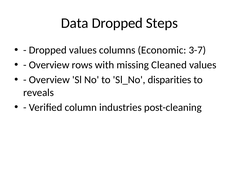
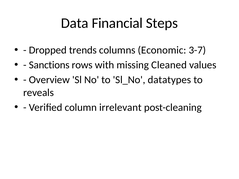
Data Dropped: Dropped -> Financial (117, 23)
Dropped values: values -> trends (83, 50)
Overview: Overview -> Sanctions (49, 65)
disparities: disparities -> datatypes (169, 80)
industries: industries -> irrelevant (120, 108)
